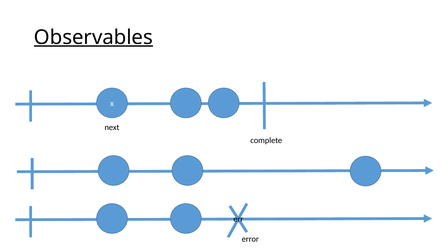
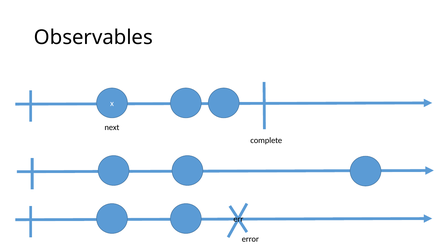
Observables underline: present -> none (93, 37)
